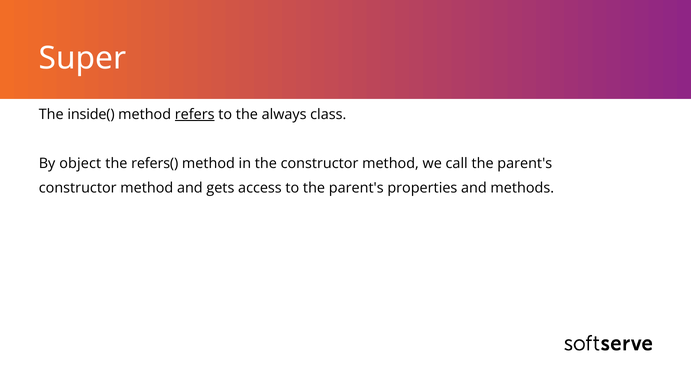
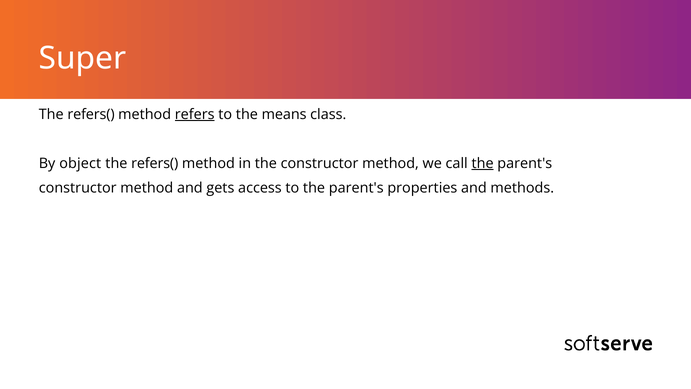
inside(: inside( -> refers( (91, 114)
always: always -> means (284, 114)
the underline: none -> present (483, 163)
